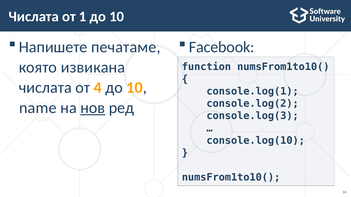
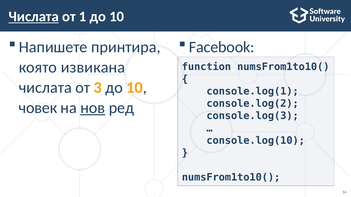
Числата underline: none -> present (34, 17)
печатаме: печатаме -> принтира (126, 47)
4: 4 -> 3 (98, 88)
name: name -> човек (38, 108)
